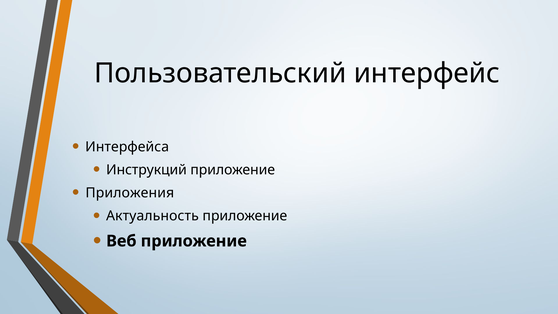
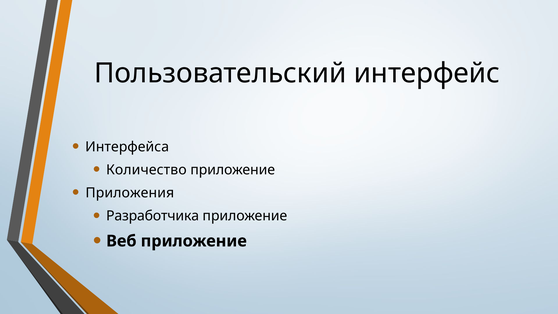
Инструкций: Инструкций -> Количество (146, 170)
Актуальность: Актуальность -> Разработчика (153, 216)
